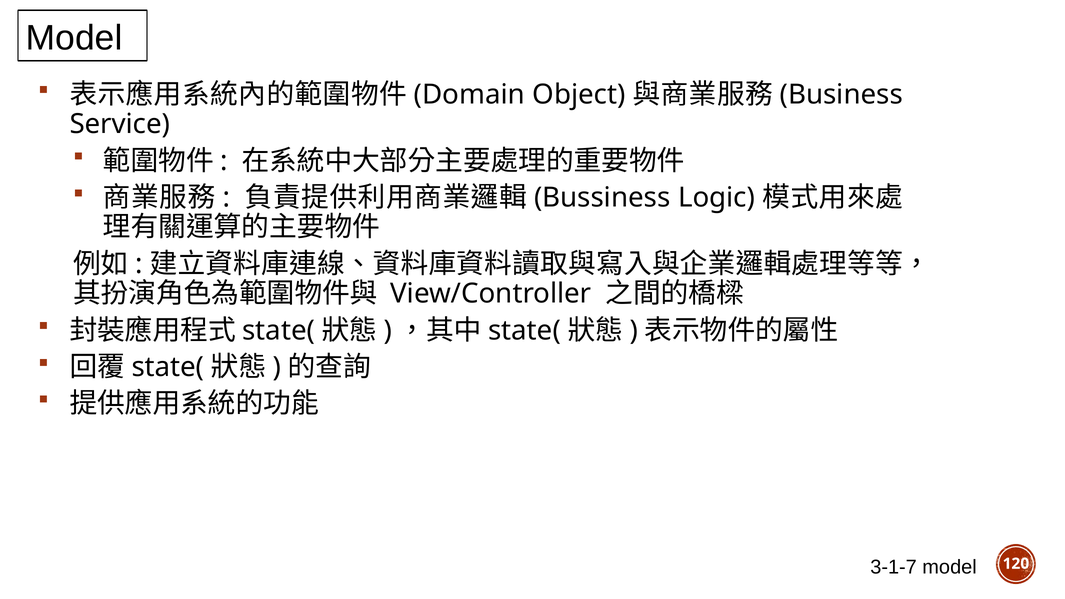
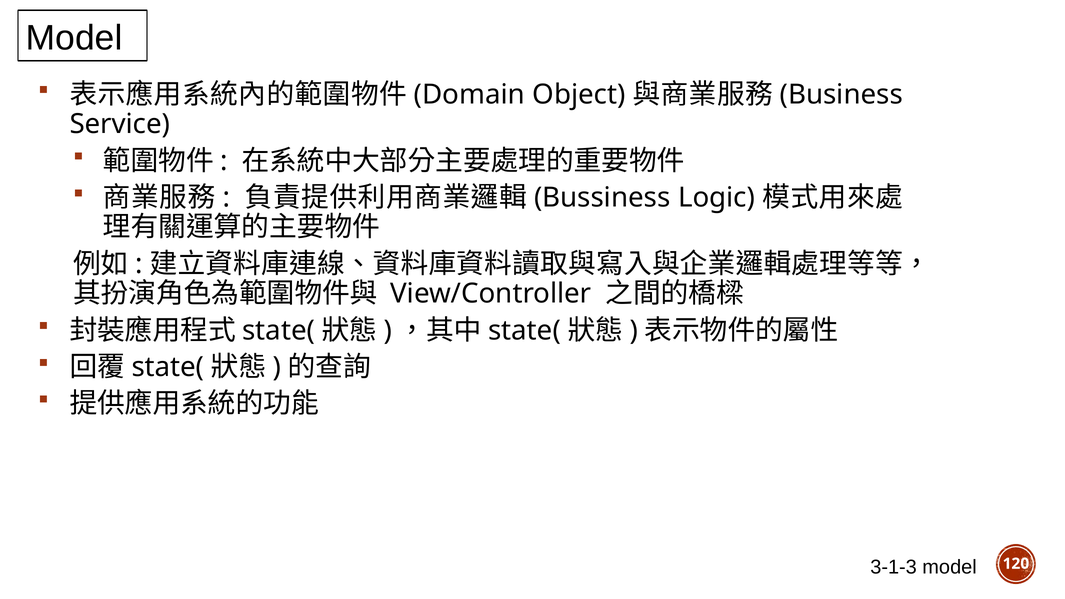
3-1-7: 3-1-7 -> 3-1-3 (894, 567)
